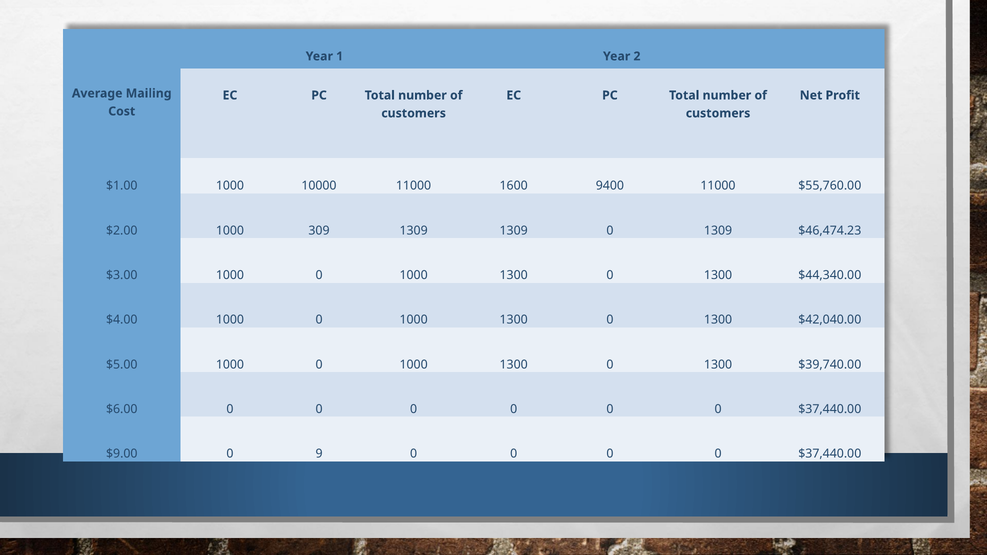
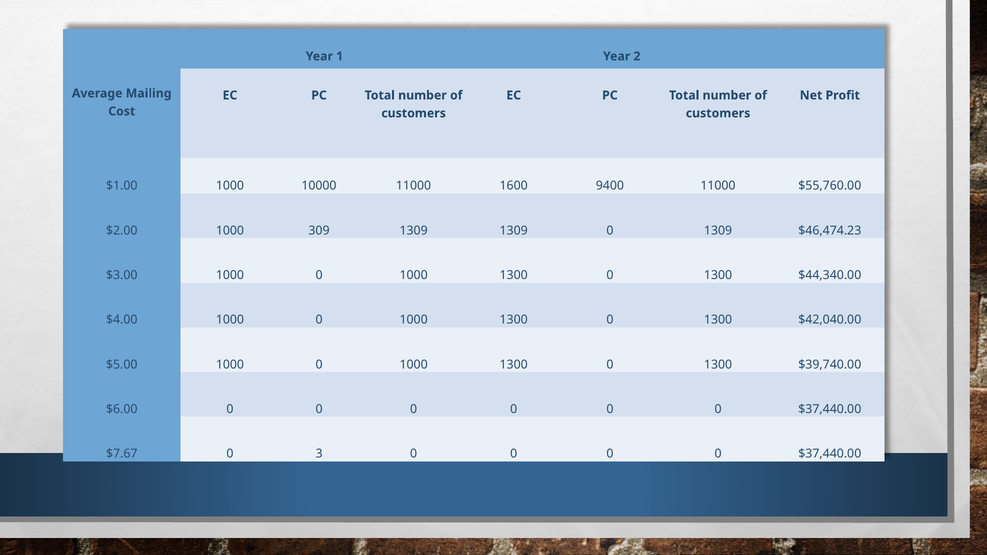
$9.00: $9.00 -> $7.67 (122, 454)
9: 9 -> 3 (319, 454)
